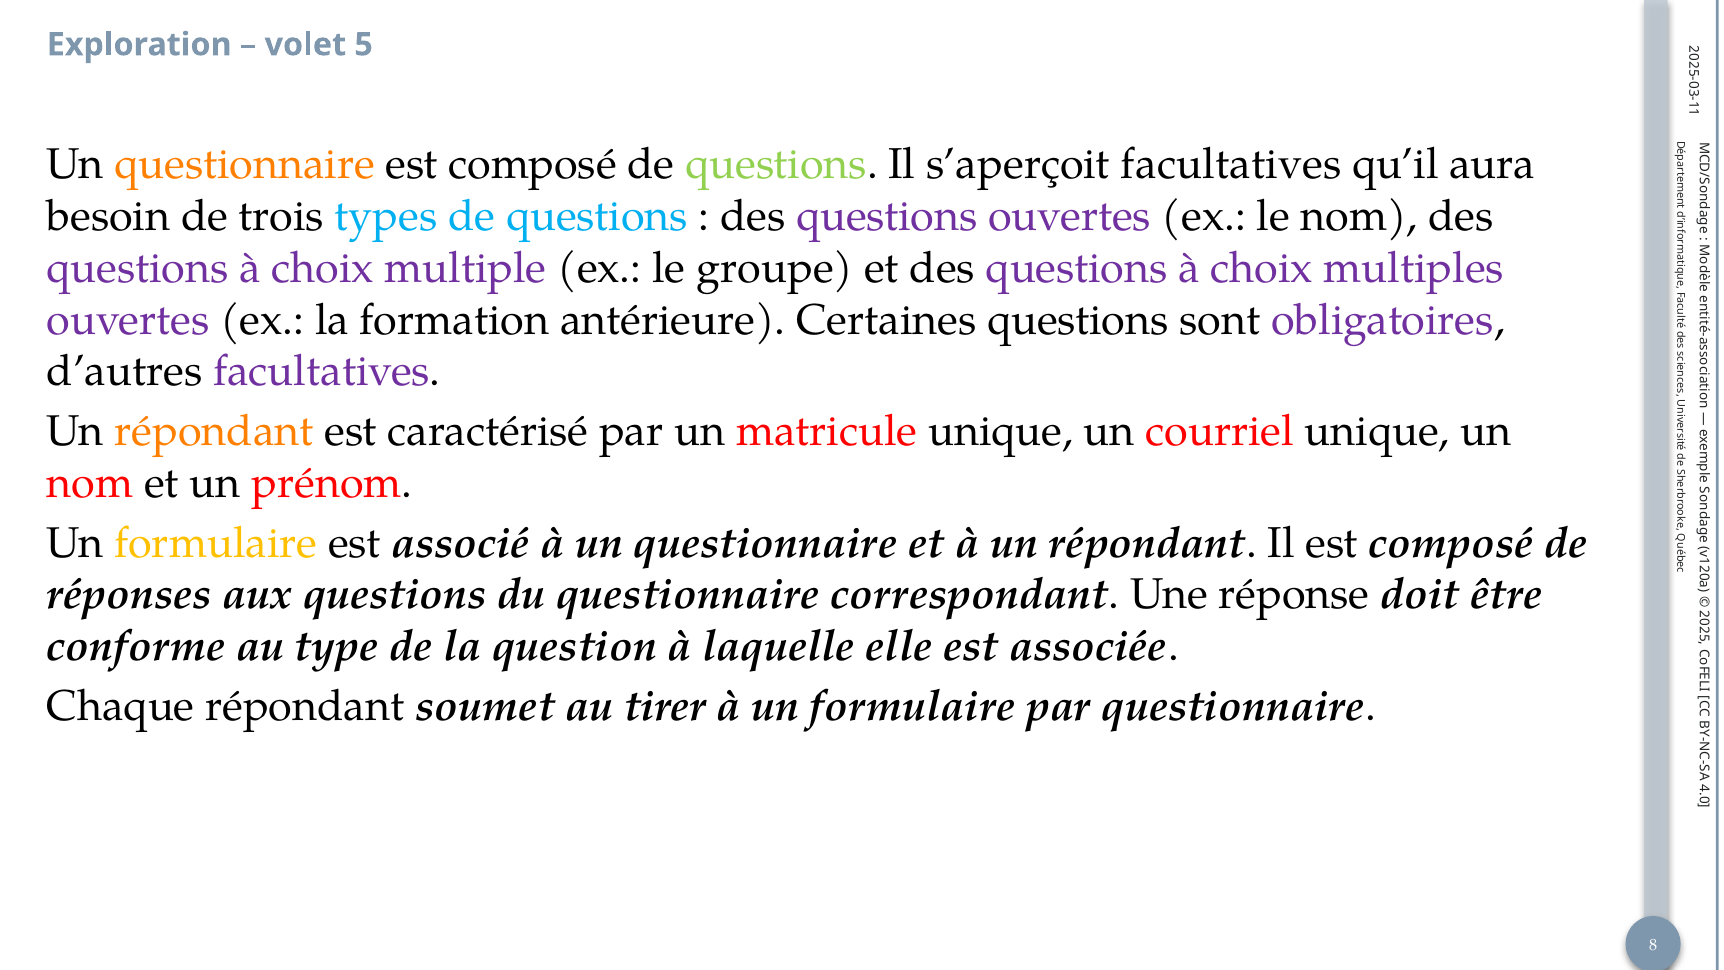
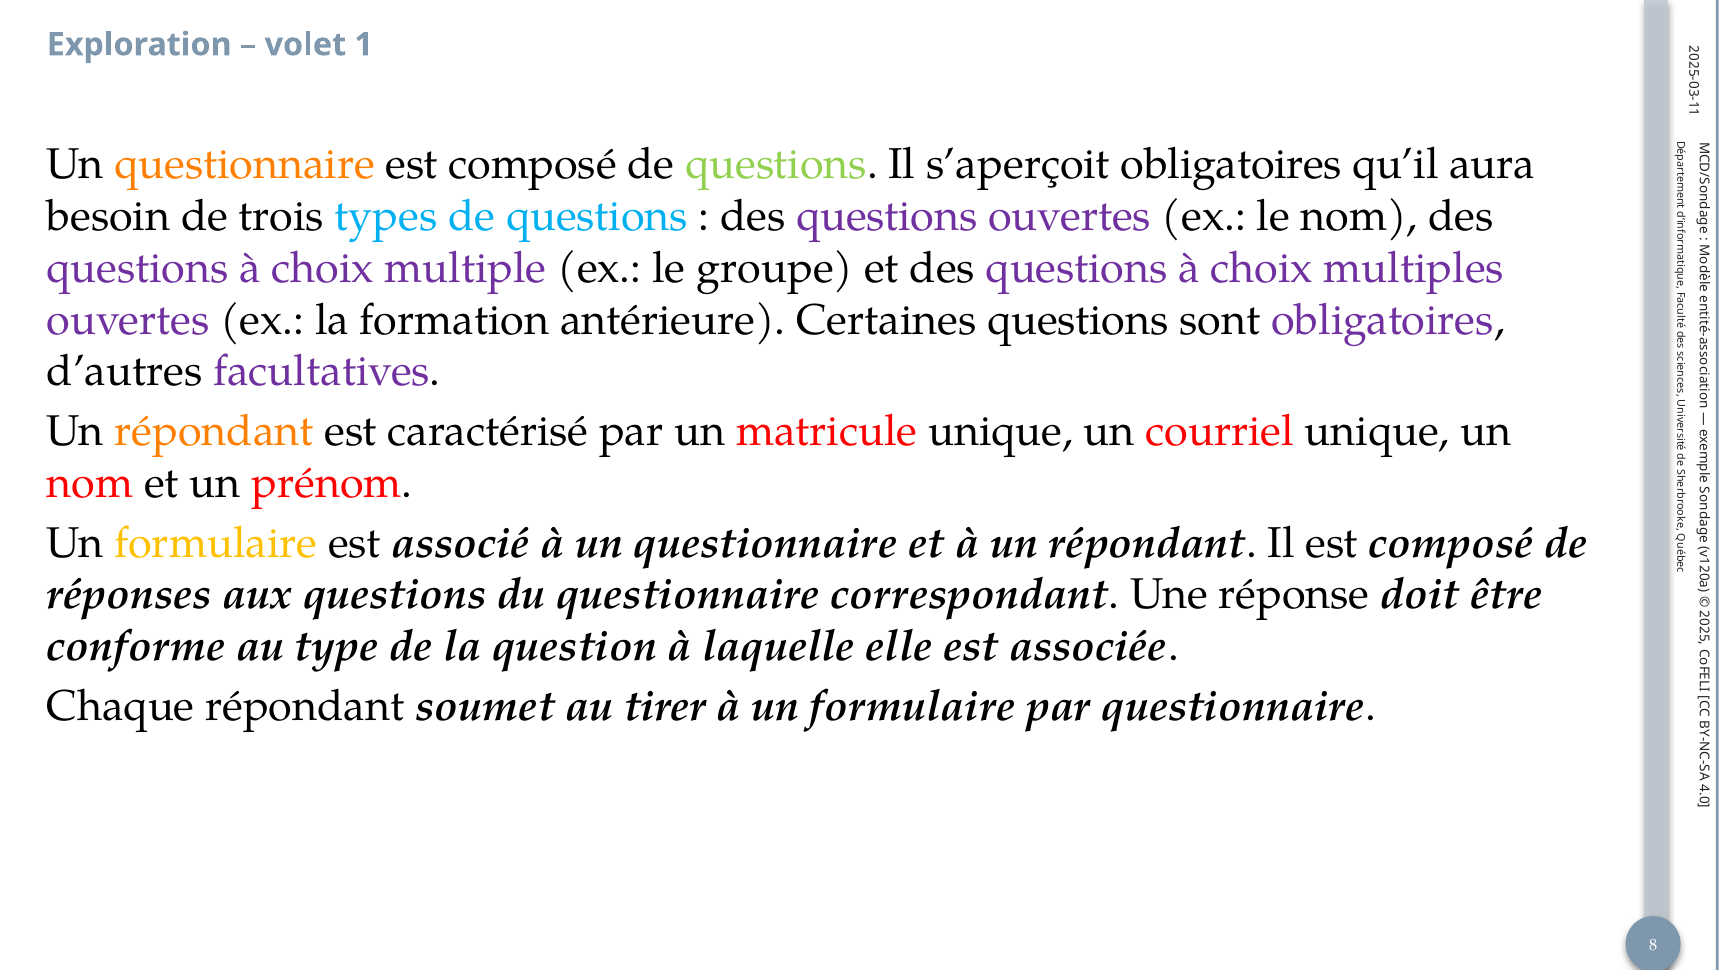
volet 5: 5 -> 1 (364, 45)
s’aperçoit facultatives: facultatives -> obligatoires (1231, 165)
